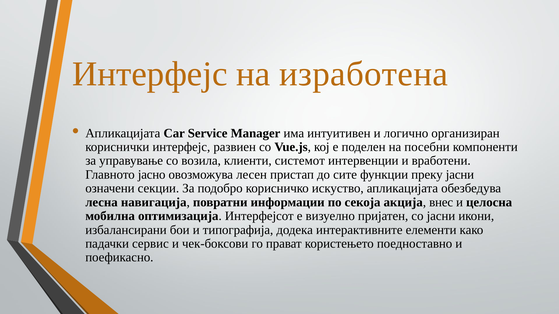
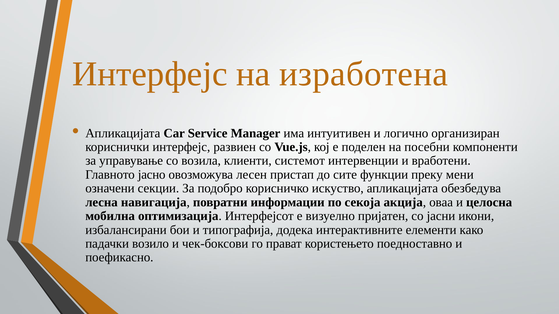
преку јасни: јасни -> мени (460, 175)
внес: внес -> оваа (441, 202)
сервис: сервис -> возило (151, 244)
